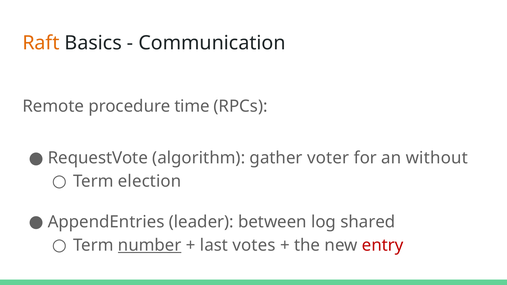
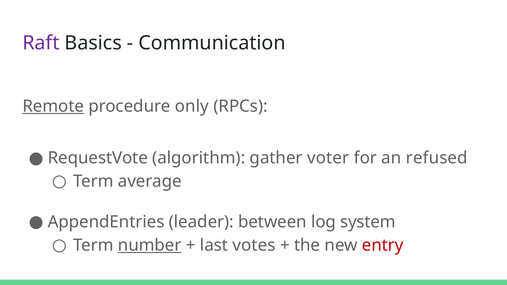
Raft colour: orange -> purple (41, 43)
Remote underline: none -> present (53, 106)
time: time -> only (192, 106)
without: without -> refused (437, 158)
election: election -> average (150, 181)
shared: shared -> system (368, 222)
